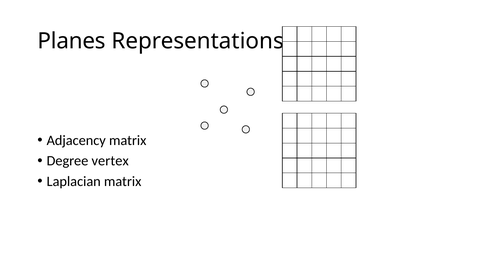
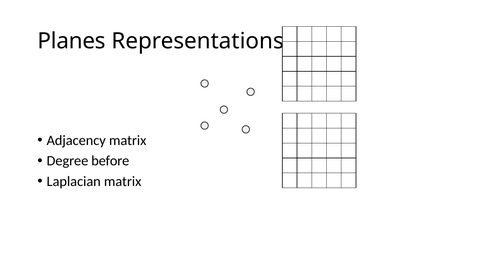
vertex: vertex -> before (110, 161)
